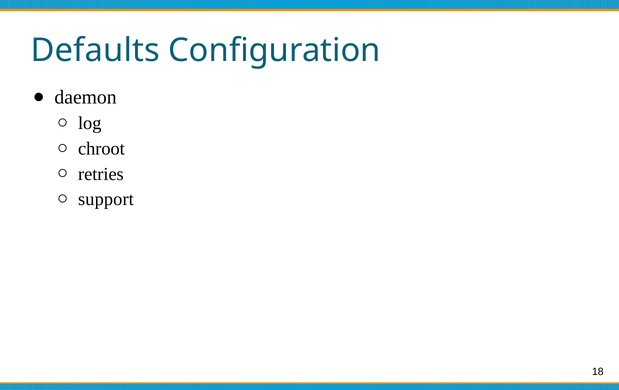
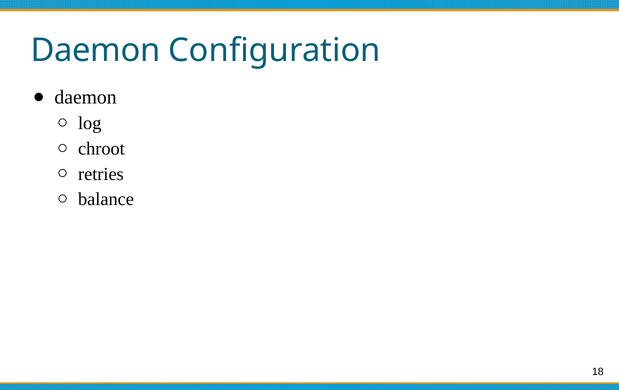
Defaults: Defaults -> Daemon (96, 50)
support: support -> balance (106, 199)
